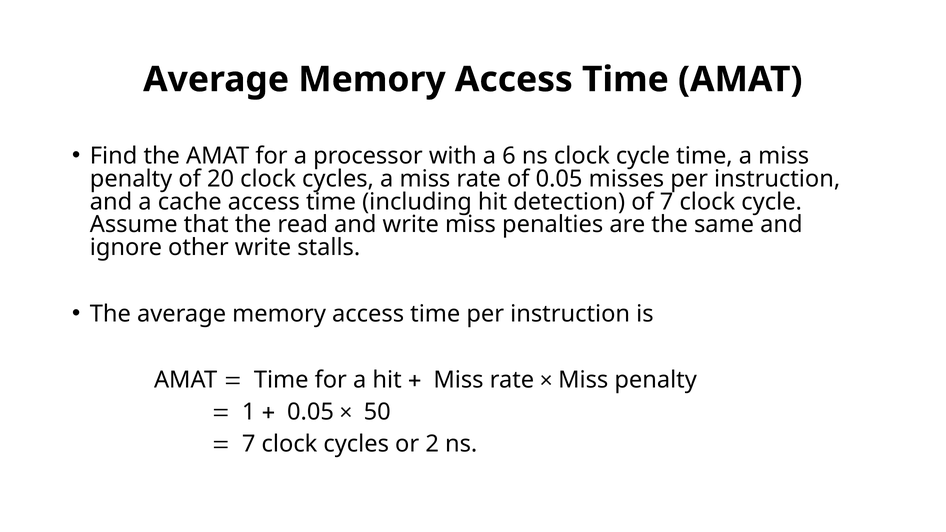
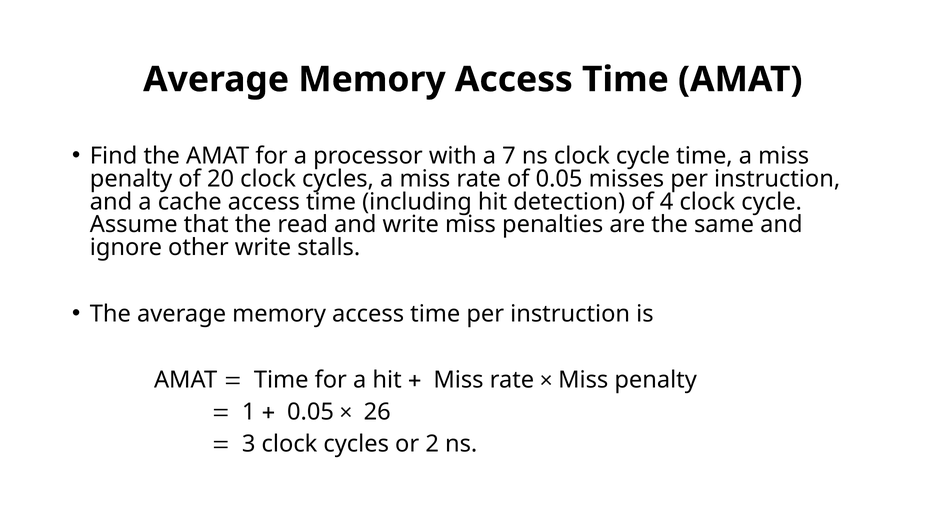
6: 6 -> 7 (509, 156)
of 7: 7 -> 4 (667, 202)
50: 50 -> 26 (377, 412)
7: 7 -> 3 (249, 444)
